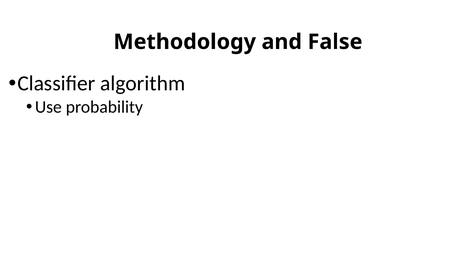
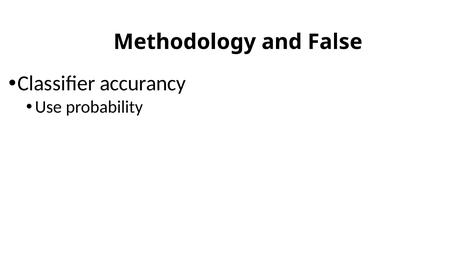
algorithm: algorithm -> accurancy (143, 83)
